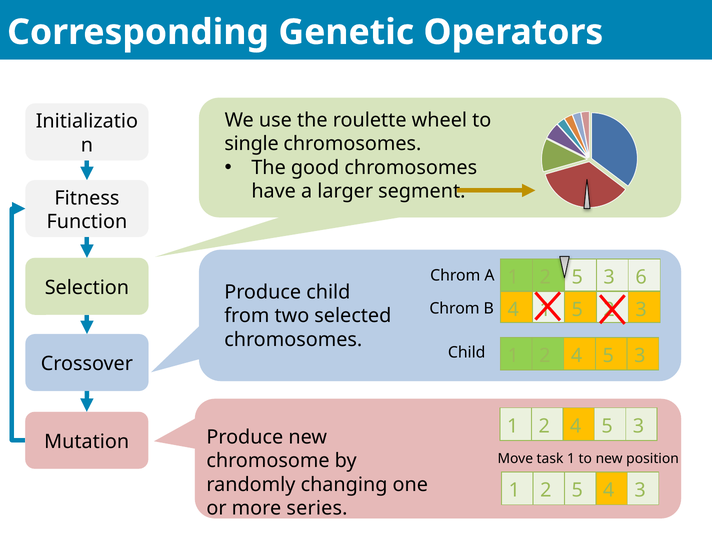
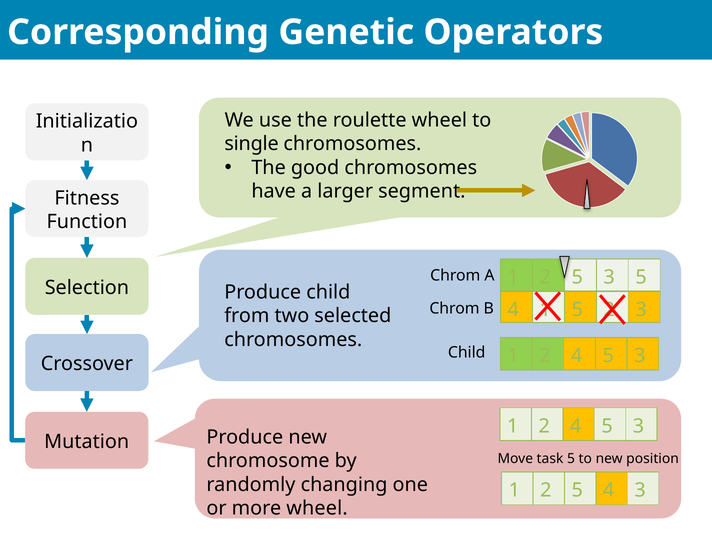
3 6: 6 -> 5 (641, 277)
task 1: 1 -> 5 (571, 458)
more series: series -> wheel (317, 508)
